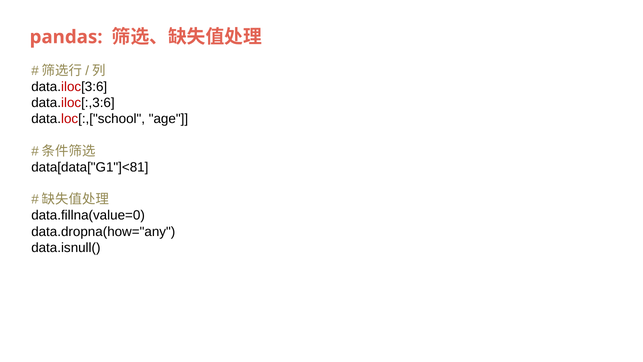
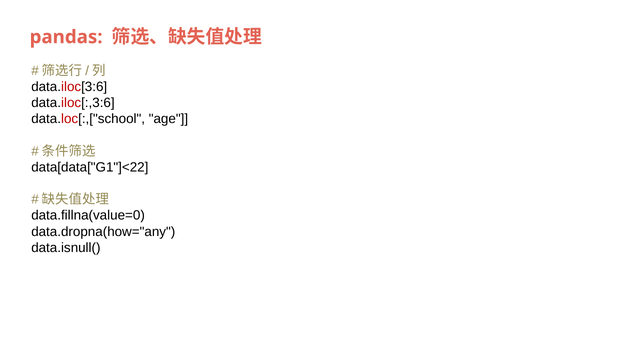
data[data["G1"]<81: data[data["G1"]<81 -> data[data["G1"]<22 (90, 167)
